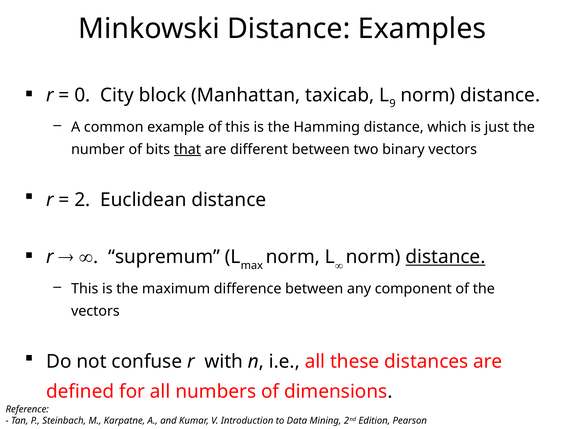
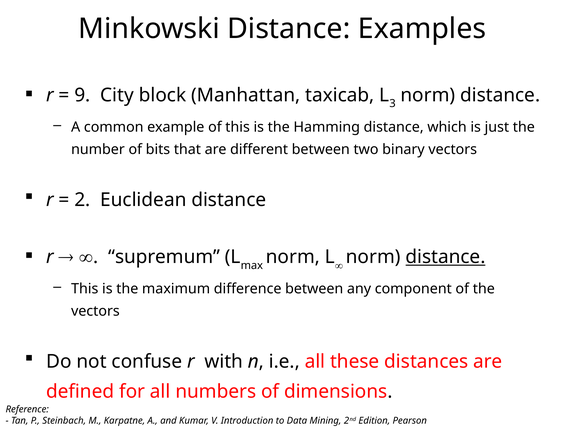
0: 0 -> 9 (82, 95)
9: 9 -> 3 (392, 103)
that underline: present -> none (187, 149)
